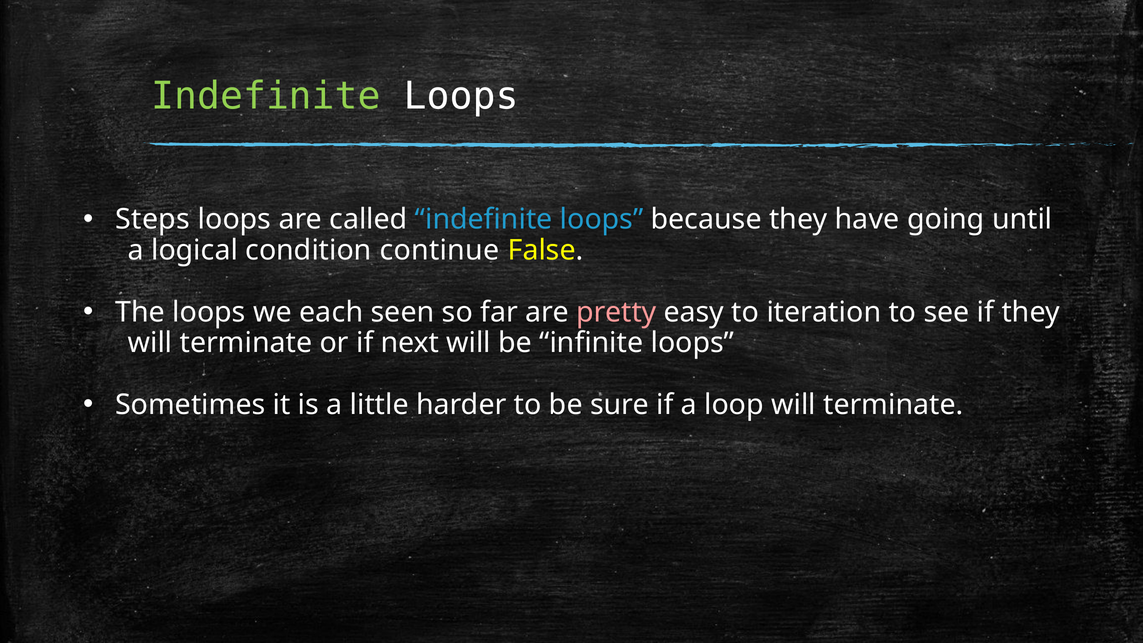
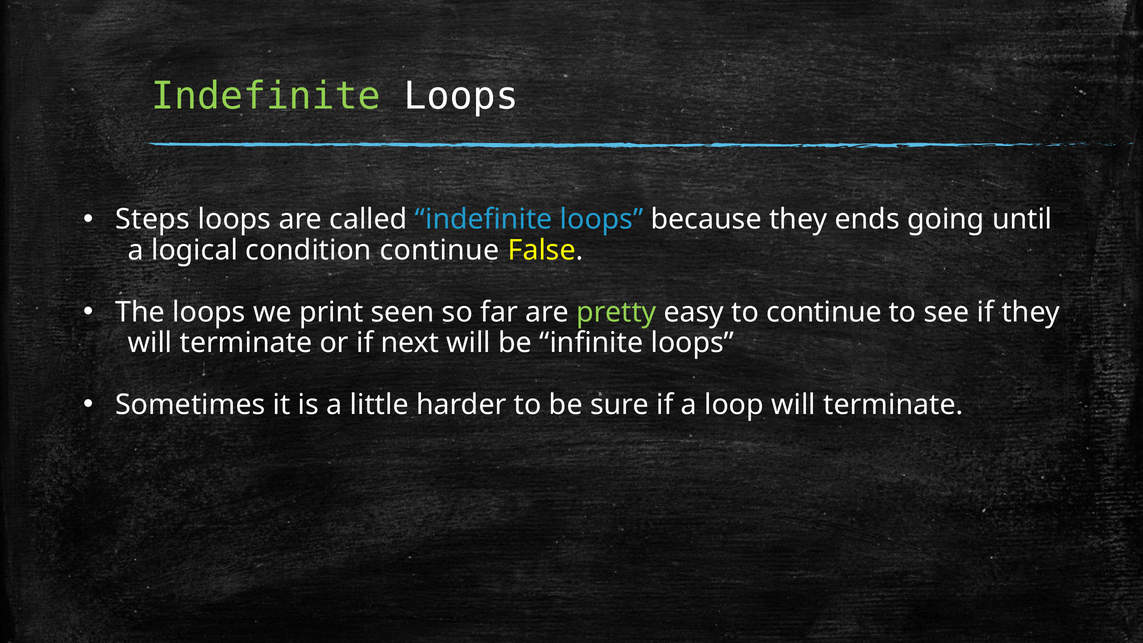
have: have -> ends (867, 220)
each: each -> print (331, 312)
pretty colour: pink -> light green (616, 312)
to iteration: iteration -> continue (824, 312)
